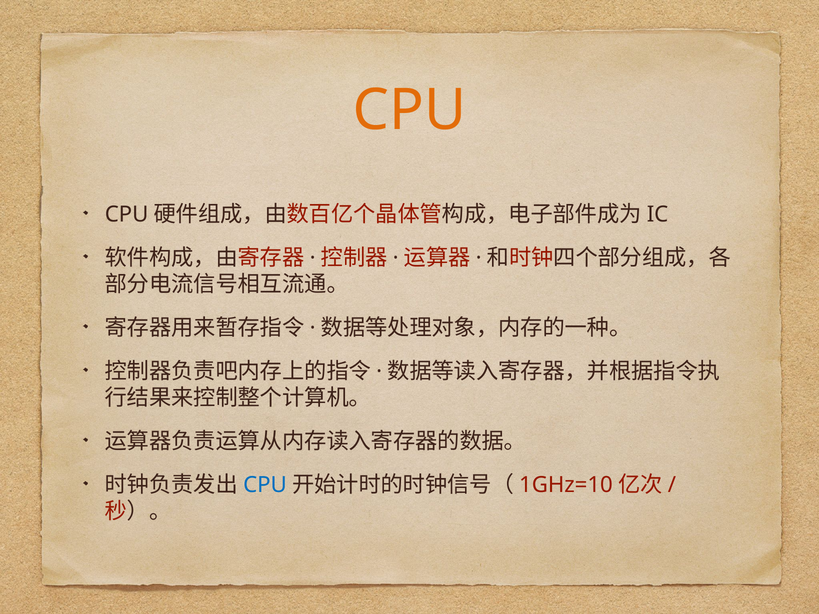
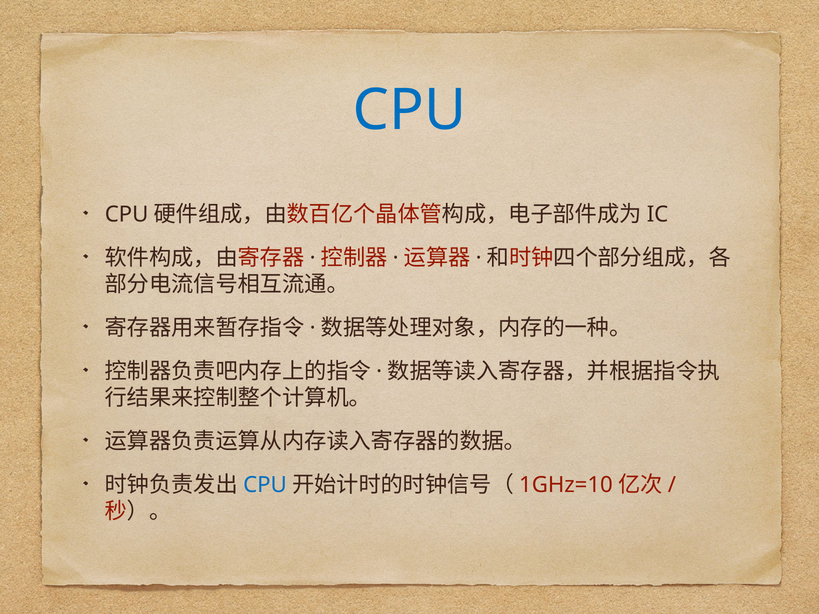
CPU colour: orange -> blue (410, 110)
